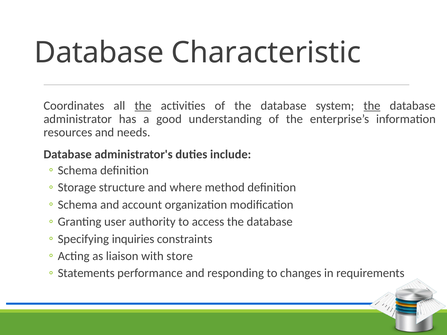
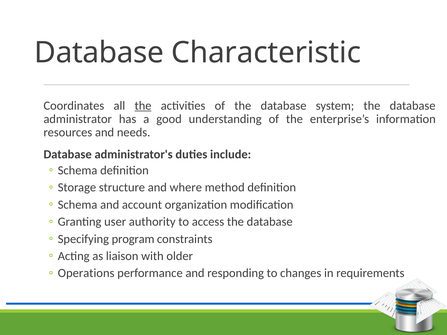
the underline: present -> none (372, 106)
inquiries: inquiries -> program (133, 239)
store: store -> older (180, 256)
Statements: Statements -> Operations (86, 273)
